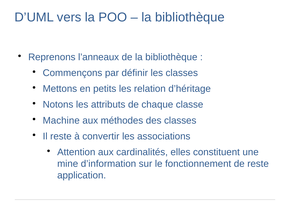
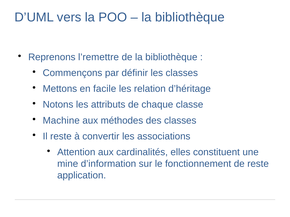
l’anneaux: l’anneaux -> l’remettre (99, 57)
petits: petits -> facile (105, 89)
